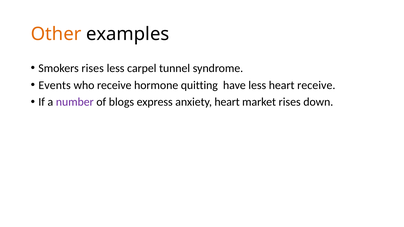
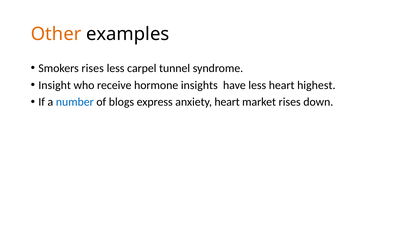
Events: Events -> Insight (55, 85)
quitting: quitting -> insights (199, 85)
heart receive: receive -> highest (316, 85)
number colour: purple -> blue (75, 102)
